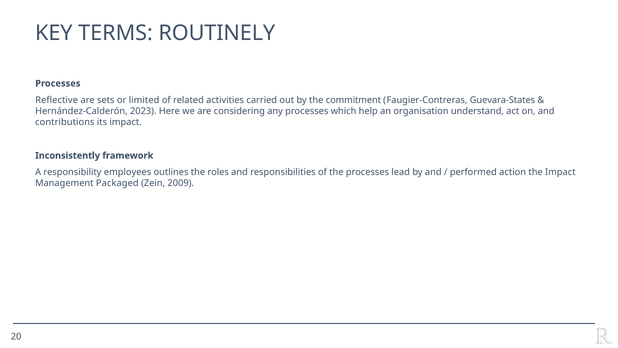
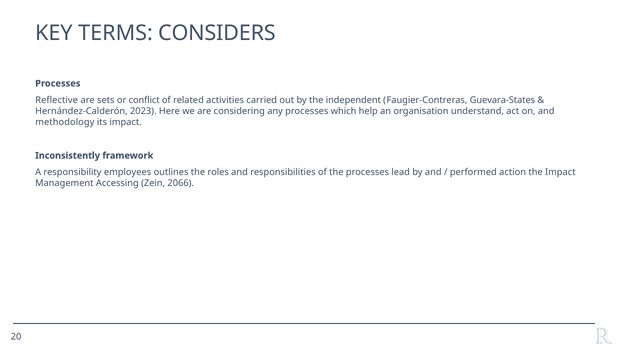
ROUTINELY: ROUTINELY -> CONSIDERS (217, 33)
limited: limited -> conflict (144, 100)
commitment: commitment -> independent (353, 100)
contributions: contributions -> methodology (65, 122)
Packaged: Packaged -> Accessing (117, 183)
2009: 2009 -> 2066 (181, 183)
